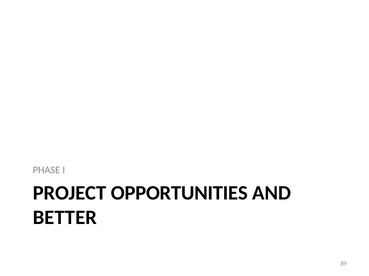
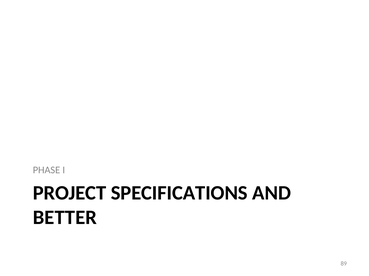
OPPORTUNITIES: OPPORTUNITIES -> SPECIFICATIONS (179, 193)
